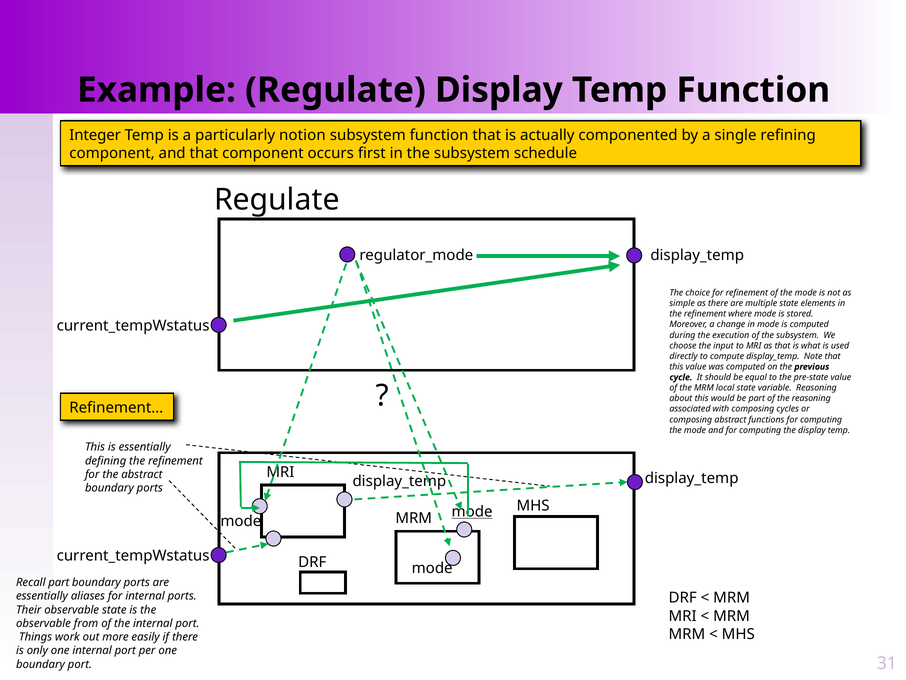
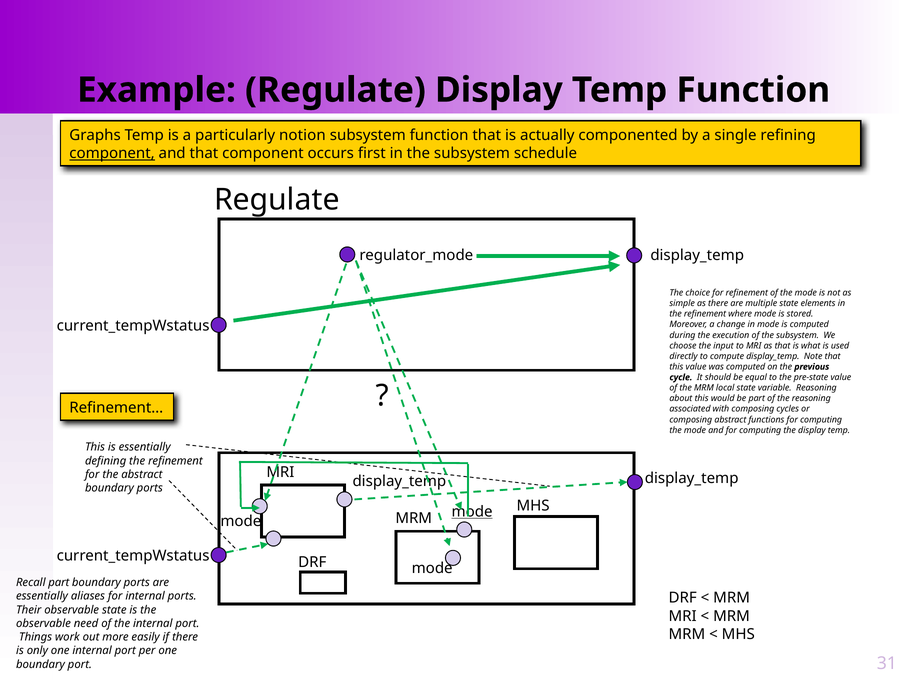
Integer: Integer -> Graphs (95, 135)
component underline: none -> present (112, 153)
from: from -> need (86, 623)
